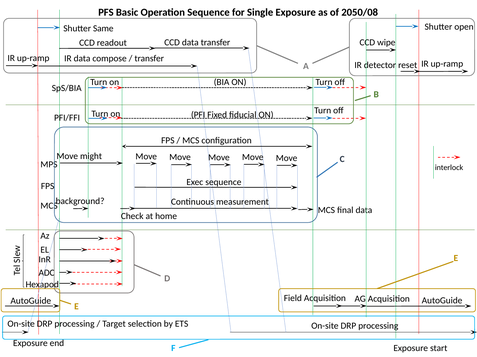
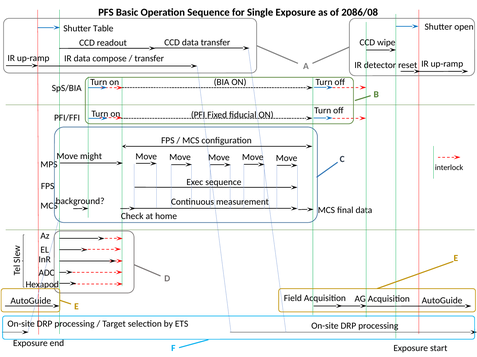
2050/08: 2050/08 -> 2086/08 (360, 12)
Same: Same -> Table (103, 29)
